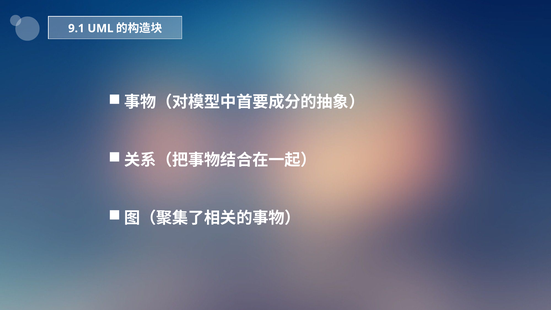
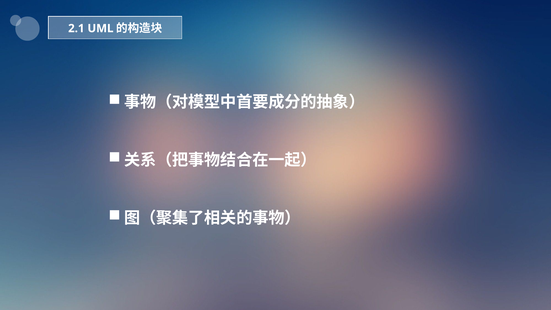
9.1: 9.1 -> 2.1 (76, 28)
